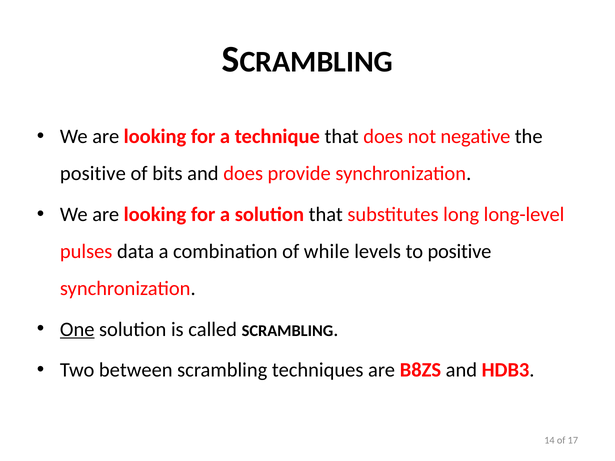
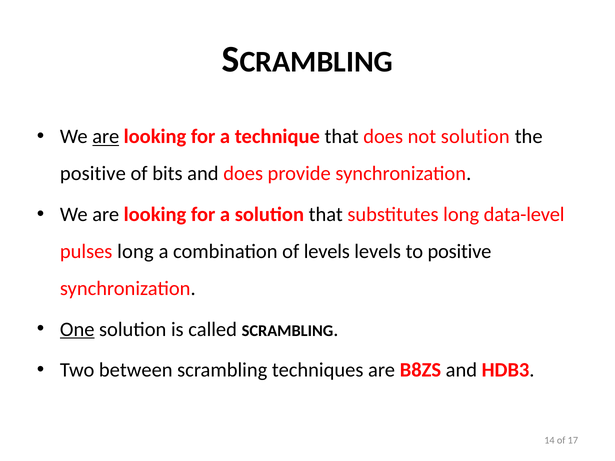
are underline: none -> present (106, 137)
not negative: negative -> solution (475, 137)
long-level: long-level -> data-level (524, 215)
pulses data: data -> long (135, 252)
of while: while -> levels (327, 252)
